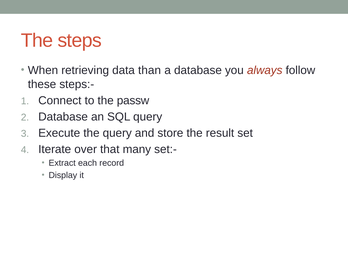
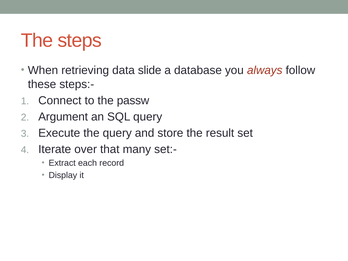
than: than -> slide (150, 70)
Database: Database -> Argument (63, 117)
